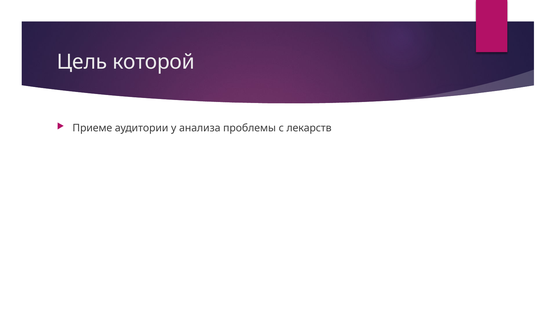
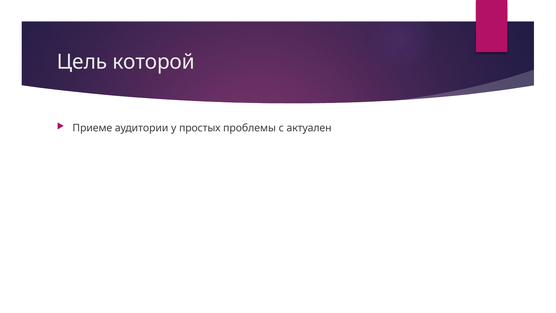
анализа: анализа -> простых (200, 128)
лекарств: лекарств -> актуален (309, 128)
